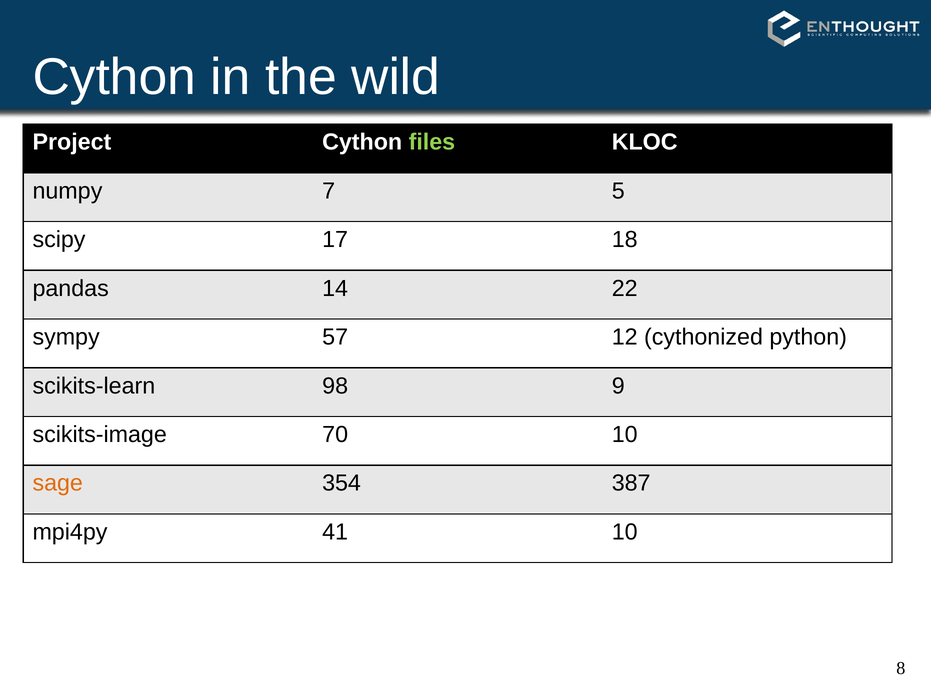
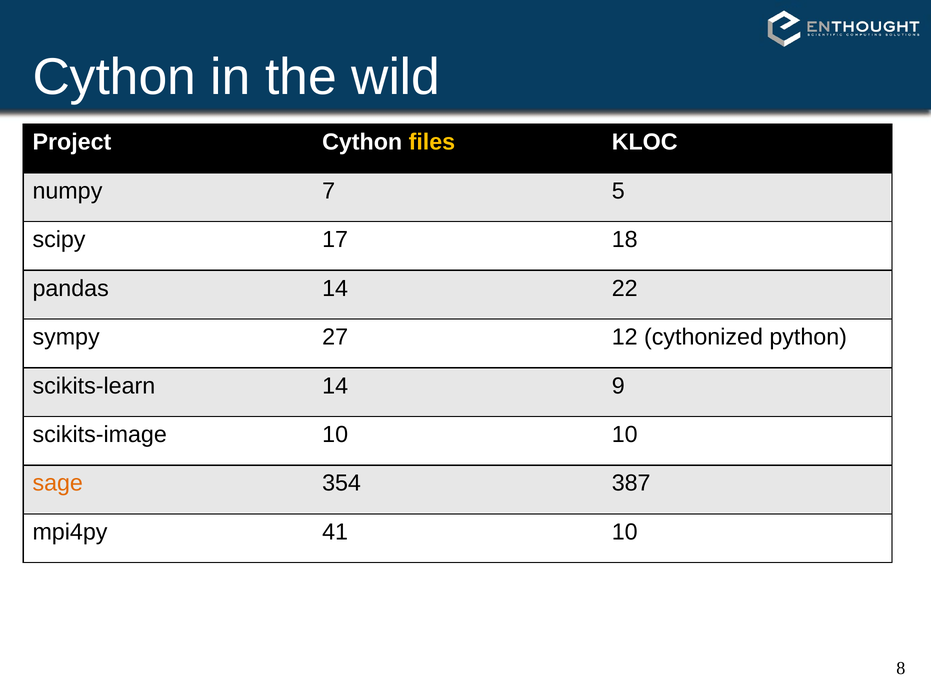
files colour: light green -> yellow (432, 142)
57: 57 -> 27 (335, 337)
scikits-learn 98: 98 -> 14 (335, 386)
scikits-image 70: 70 -> 10 (335, 435)
